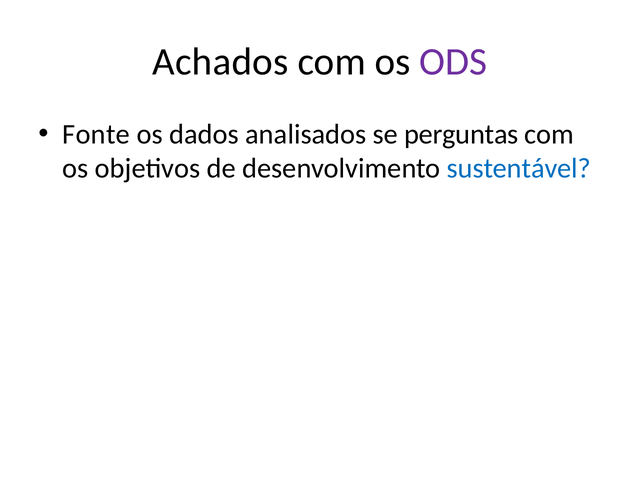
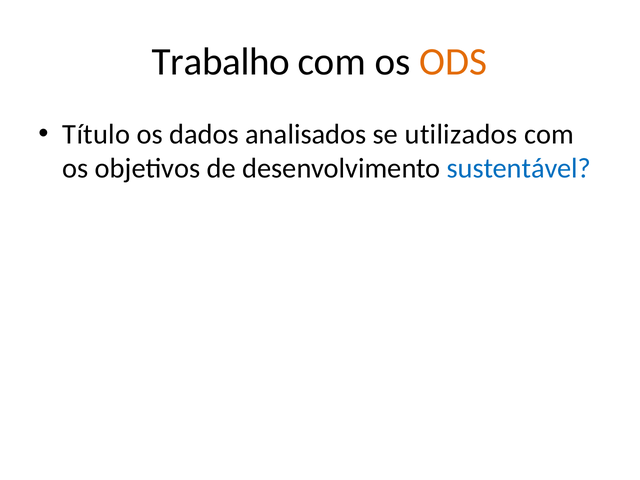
Achados: Achados -> Trabalho (221, 62)
ODS colour: purple -> orange (453, 62)
Fonte: Fonte -> Título (96, 134)
perguntas: perguntas -> utilizados (461, 134)
